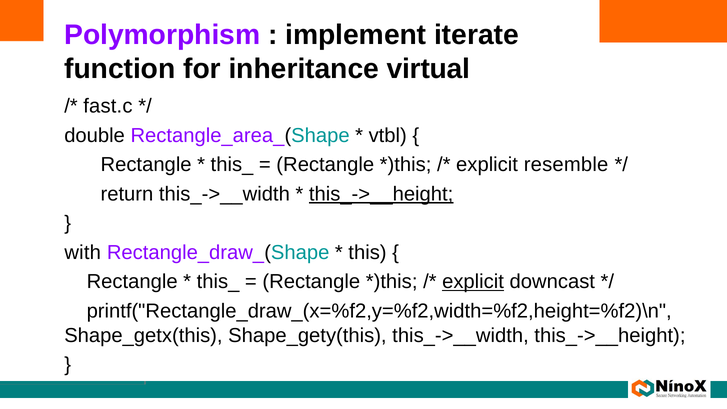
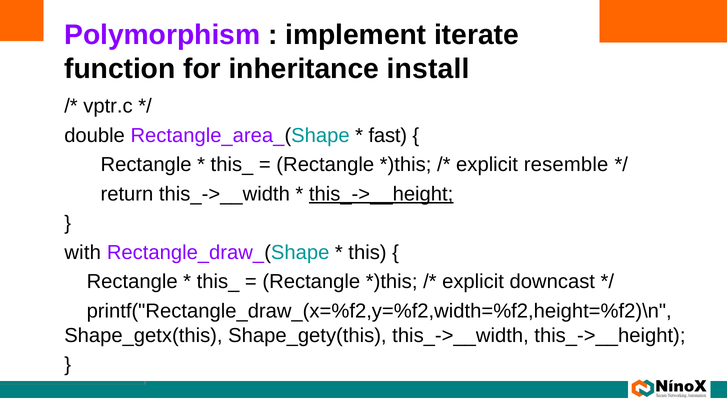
virtual: virtual -> install (428, 69)
fast.c: fast.c -> vptr.c (108, 106)
vtbl: vtbl -> fast (388, 135)
explicit underline: present -> none (473, 282)
